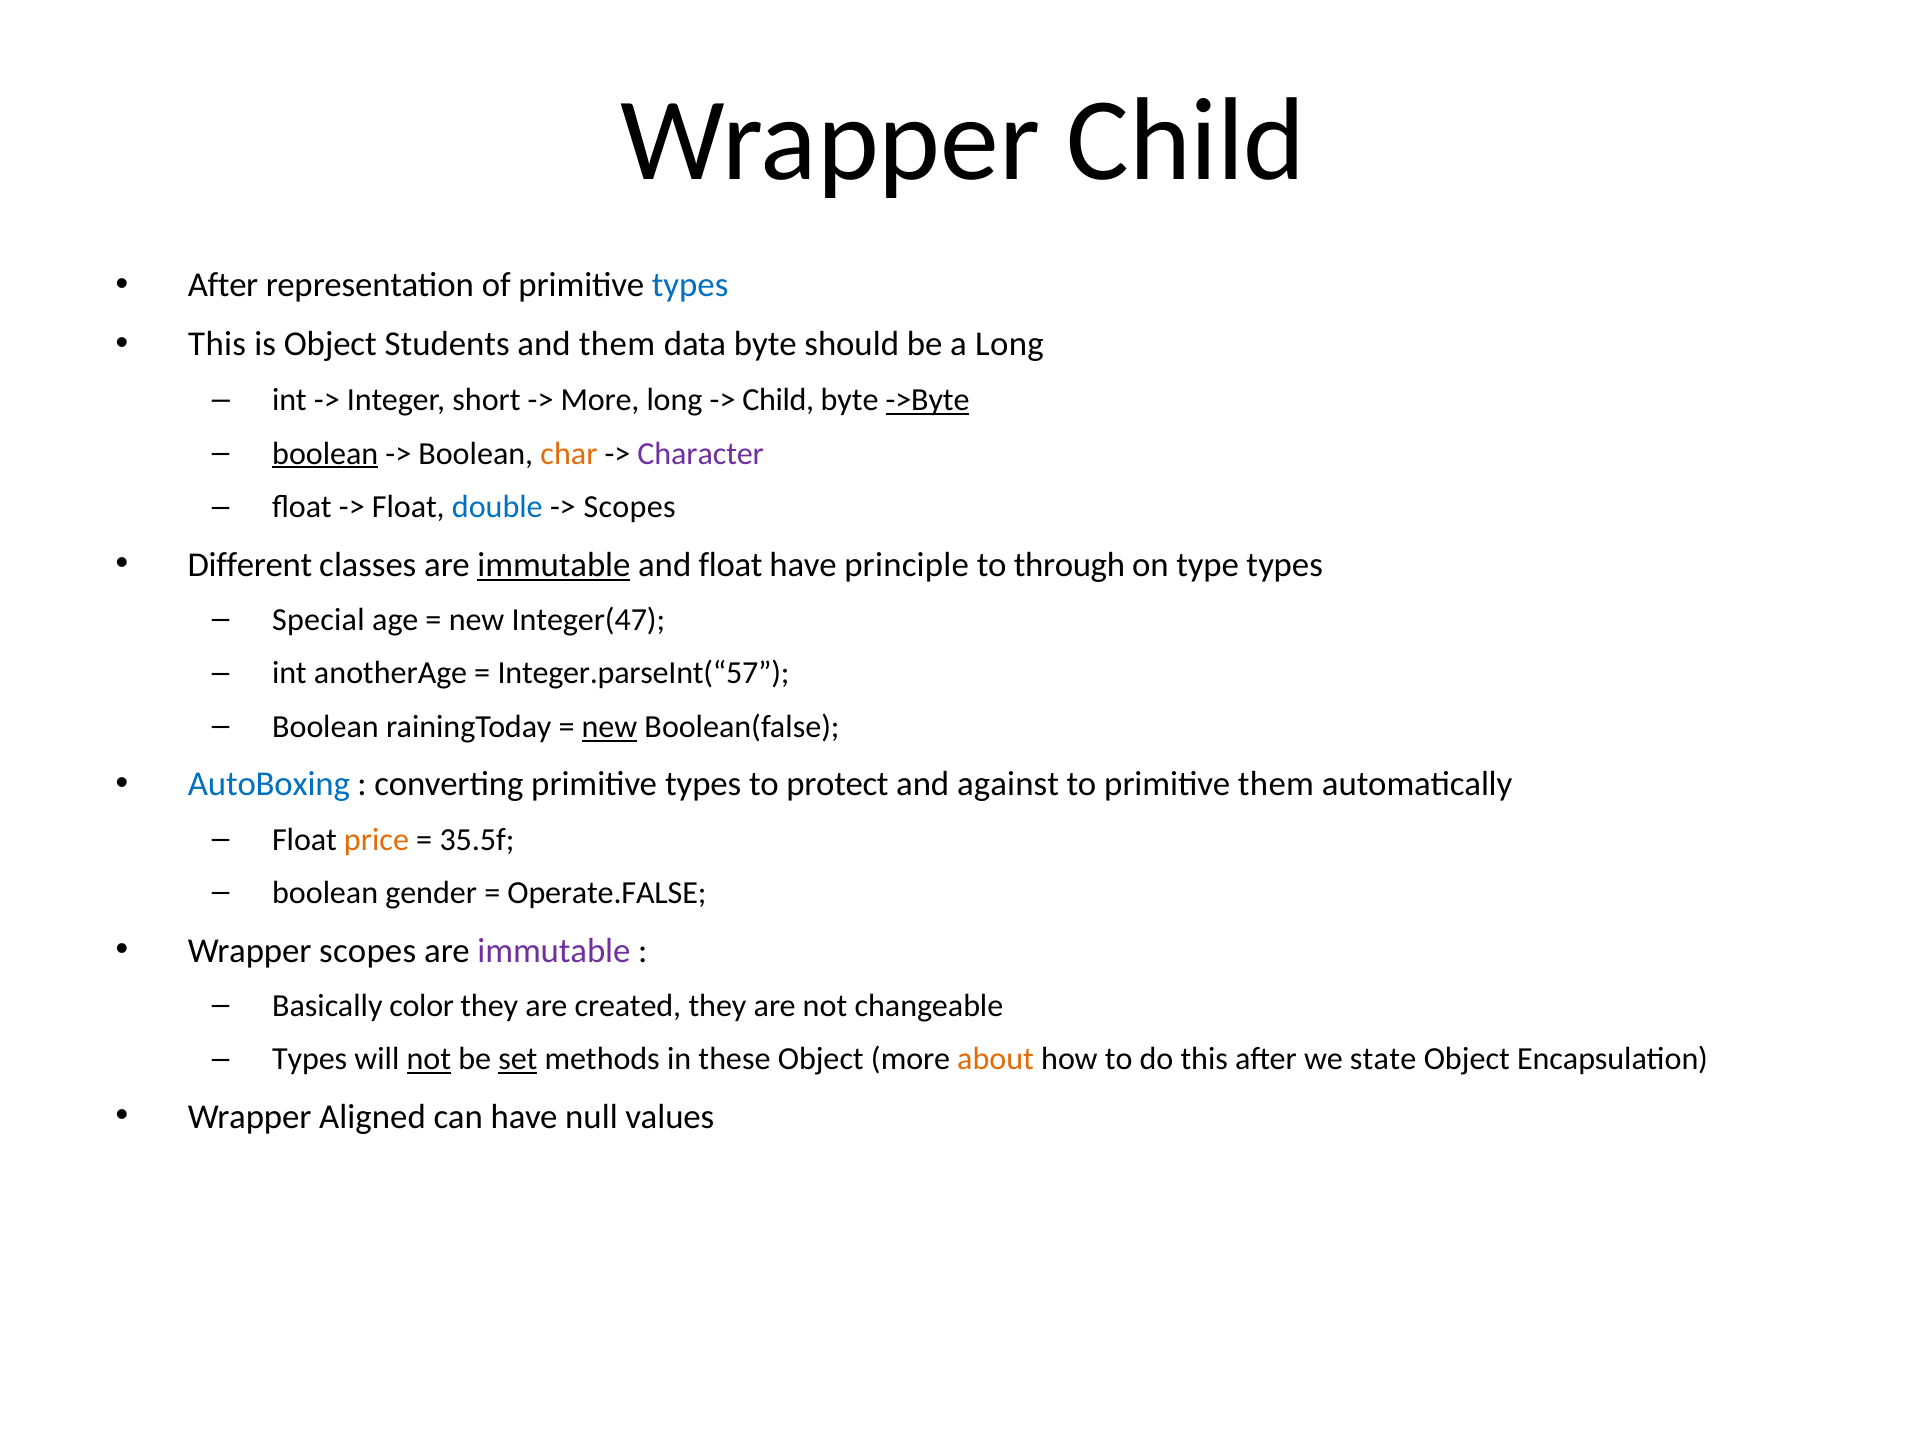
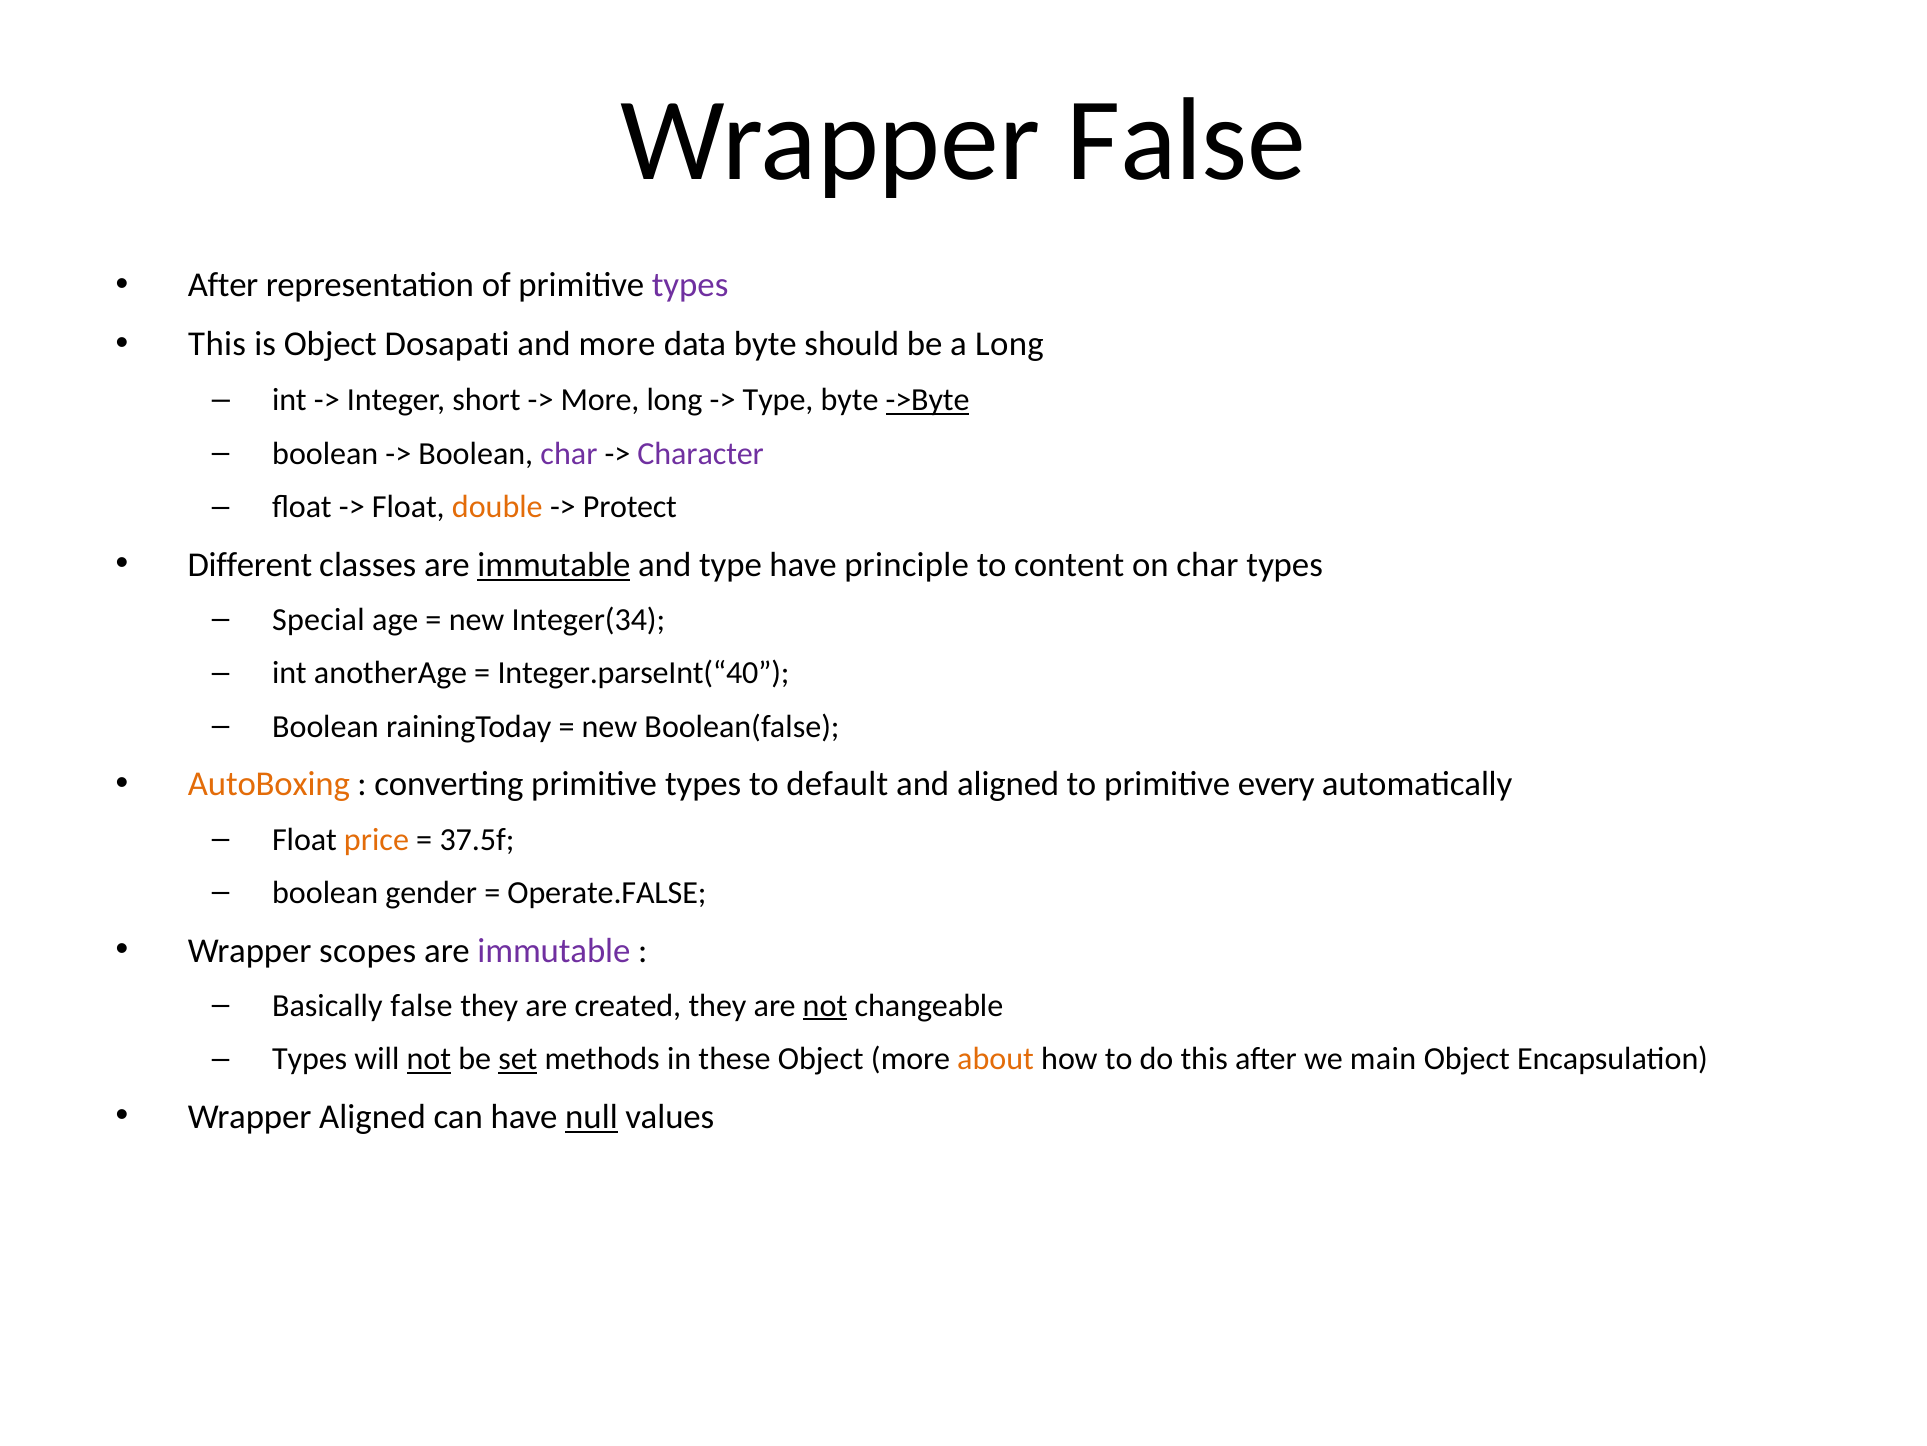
Wrapper Child: Child -> False (1186, 140)
types colour: blue -> purple (690, 285)
Students: Students -> Dosapati (447, 344)
and them: them -> more (617, 344)
Child: Child -> Type (778, 400)
boolean underline: present -> none (325, 453)
char colour: orange -> purple (569, 453)
double colour: blue -> orange (497, 507)
Scopes: Scopes -> Protect (630, 507)
and float: float -> type (730, 564)
through: through -> content (1069, 564)
on type: type -> char (1207, 564)
Integer(47: Integer(47 -> Integer(34 (588, 619)
Integer.parseInt(“57: Integer.parseInt(“57 -> Integer.parseInt(“40 (644, 673)
new underline: present -> none (609, 727)
AutoBoxing colour: blue -> orange (269, 784)
protect: protect -> default (837, 784)
and against: against -> aligned (1008, 784)
primitive them: them -> every (1276, 784)
35.5f: 35.5f -> 37.5f (477, 839)
Basically color: color -> false (421, 1005)
not underline: none -> present (825, 1005)
state: state -> main (1383, 1059)
null underline: none -> present (591, 1116)
